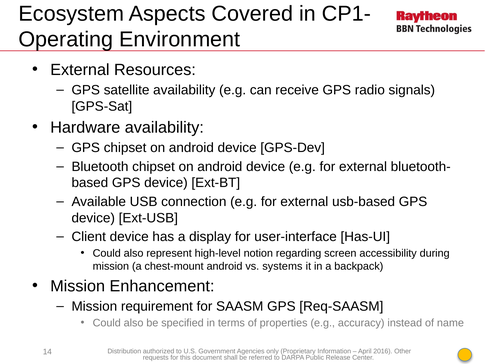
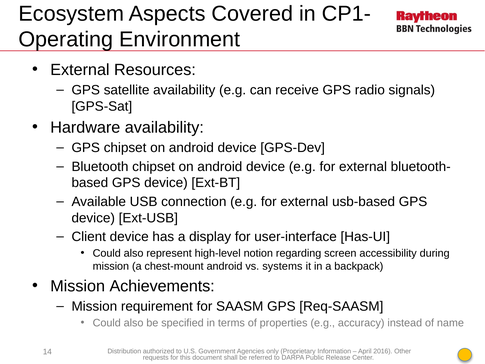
Enhancement: Enhancement -> Achievements (162, 286)
